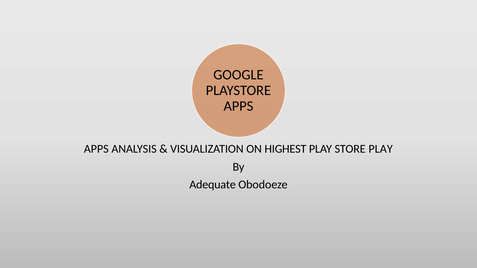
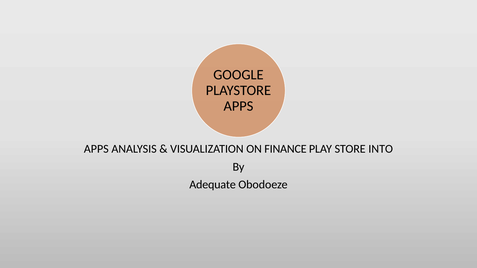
HIGHEST: HIGHEST -> FINANCE (285, 149)
STORE PLAY: PLAY -> INTO (381, 149)
